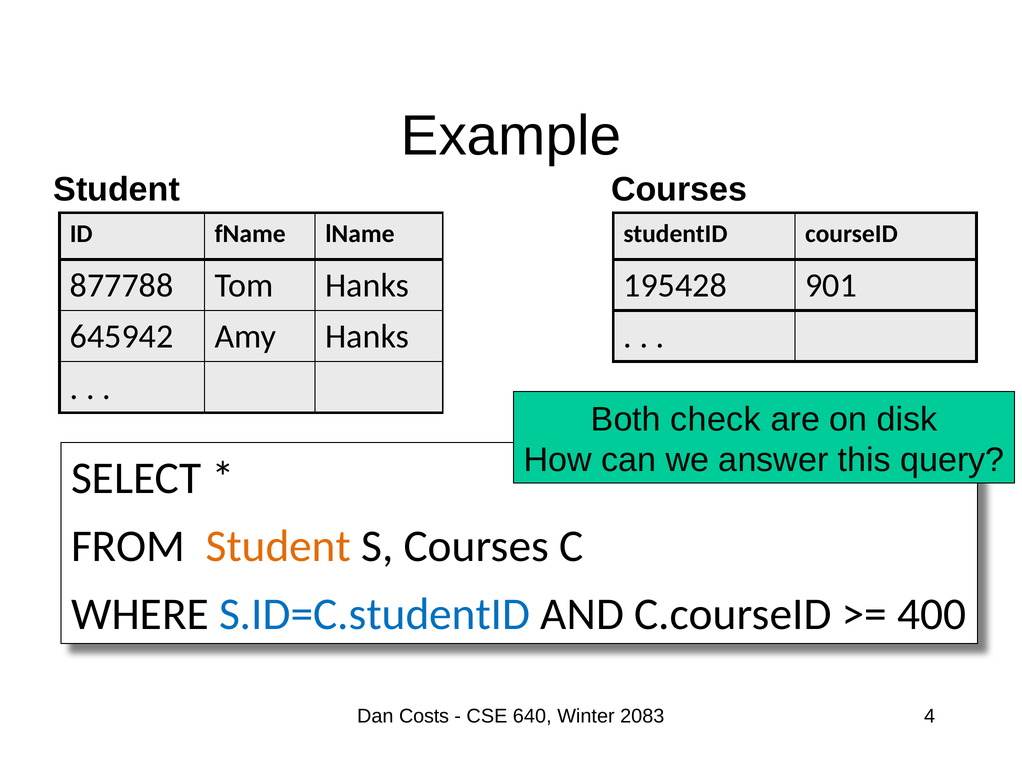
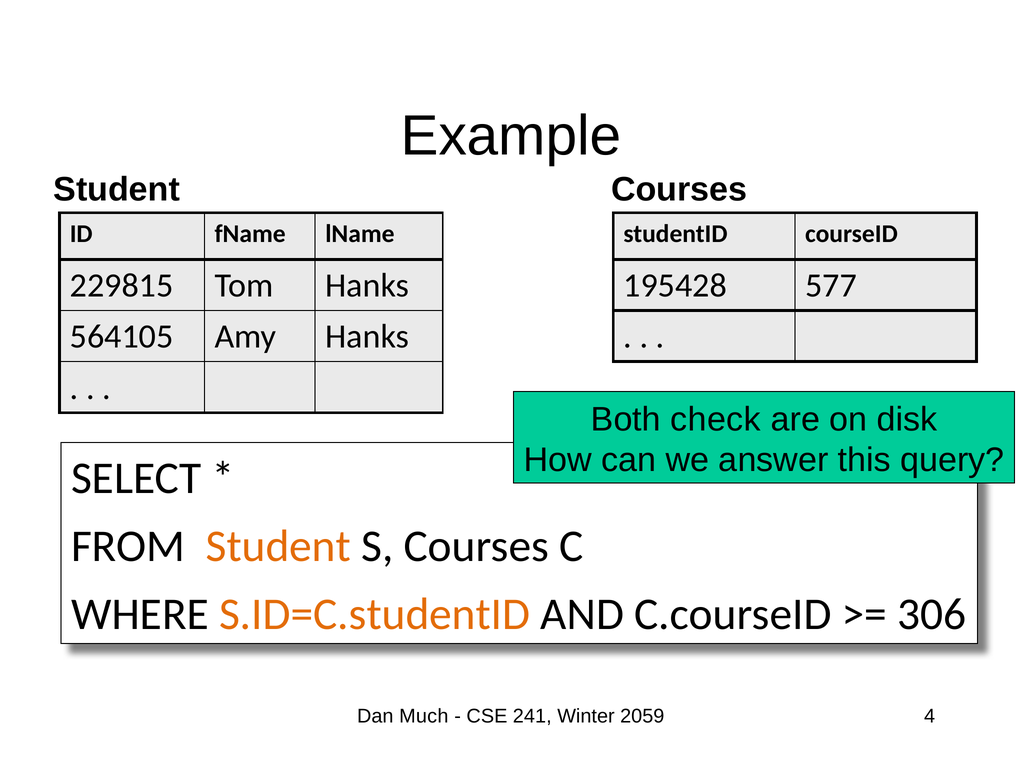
877788: 877788 -> 229815 (122, 286)
901: 901 -> 577 (831, 286)
645942: 645942 -> 564105 (122, 337)
S.ID=C.studentID colour: blue -> orange (375, 615)
400: 400 -> 306 (932, 615)
Costs: Costs -> Much (424, 717)
640: 640 -> 241 (532, 717)
2083: 2083 -> 2059 (642, 717)
